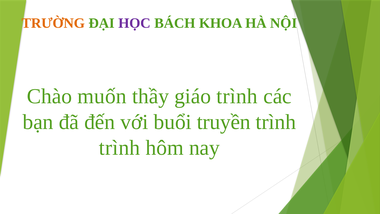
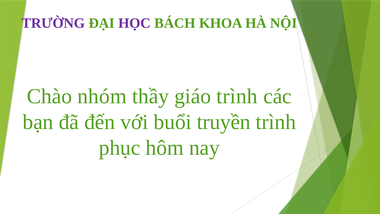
TRƯỜNG colour: orange -> purple (53, 23)
muốn: muốn -> nhóm (102, 96)
trình: trình -> phục (120, 148)
